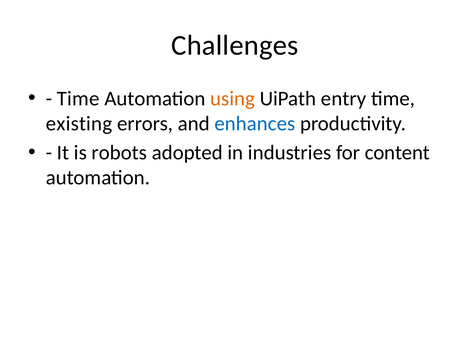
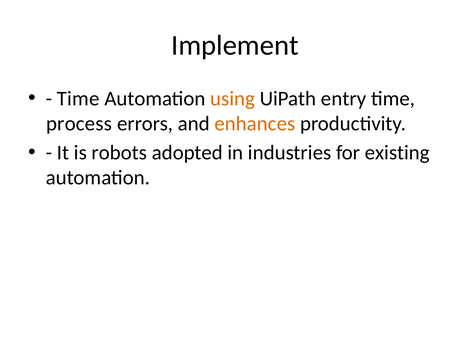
Challenges: Challenges -> Implement (235, 45)
existing: existing -> process (79, 124)
enhances colour: blue -> orange (255, 124)
content: content -> existing (397, 153)
